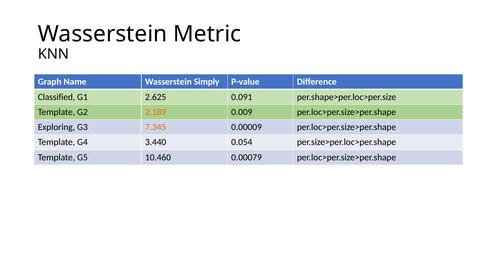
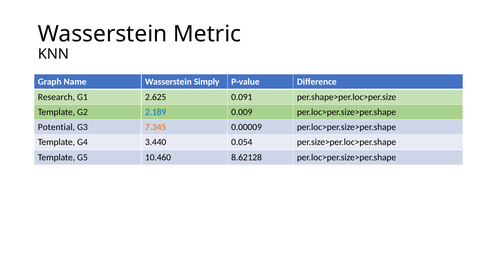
Classified: Classified -> Research (56, 97)
2.189 colour: orange -> blue (156, 112)
Exploring: Exploring -> Potential (56, 127)
0.00079: 0.00079 -> 8.62128 (247, 158)
